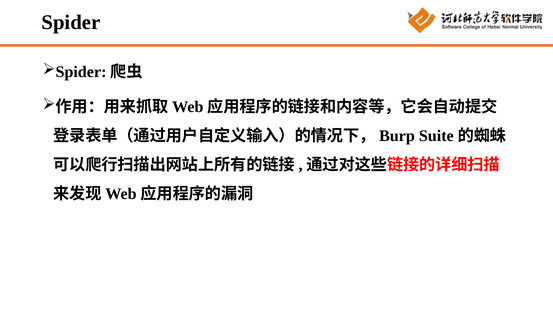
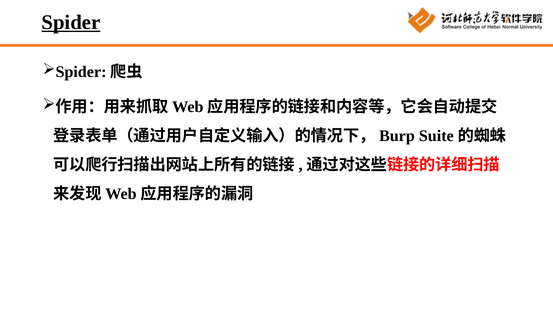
Spider underline: none -> present (71, 22)
